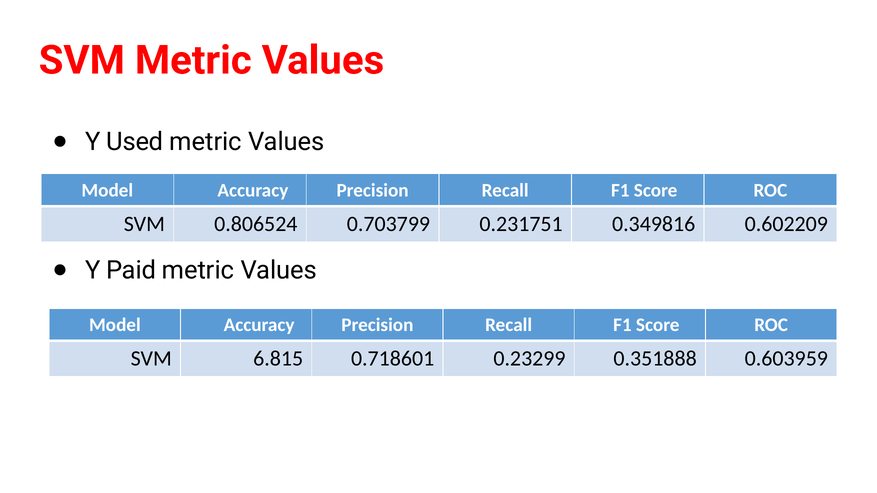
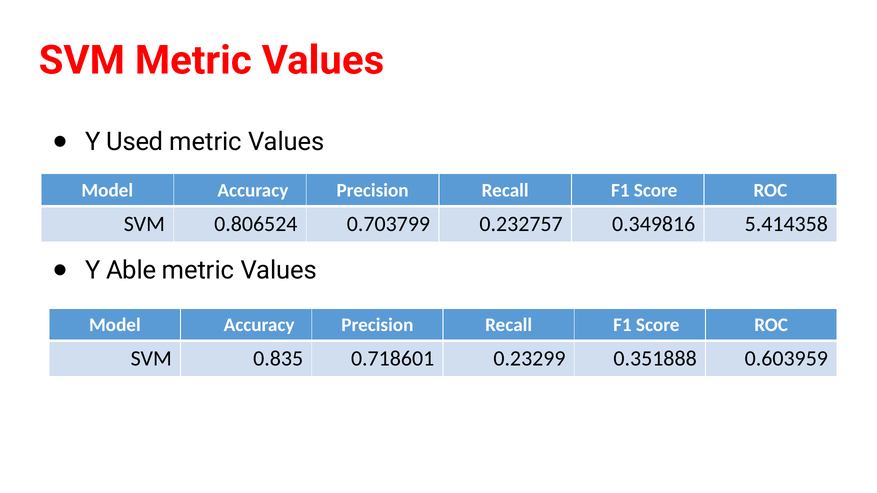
0.231751: 0.231751 -> 0.232757 (521, 224)
0.602209: 0.602209 -> 5.414358 (786, 224)
Paid: Paid -> Able (131, 270)
6.815: 6.815 -> 0.835 (278, 359)
